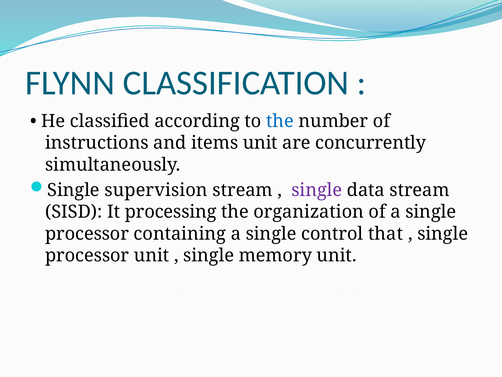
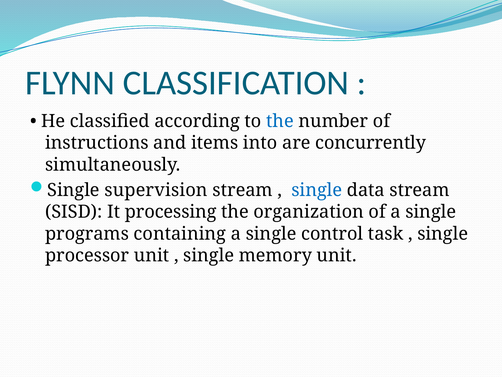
items unit: unit -> into (260, 143)
single colour: purple -> blue (317, 190)
processor: processor -> programs (87, 234)
that: that -> task (386, 234)
